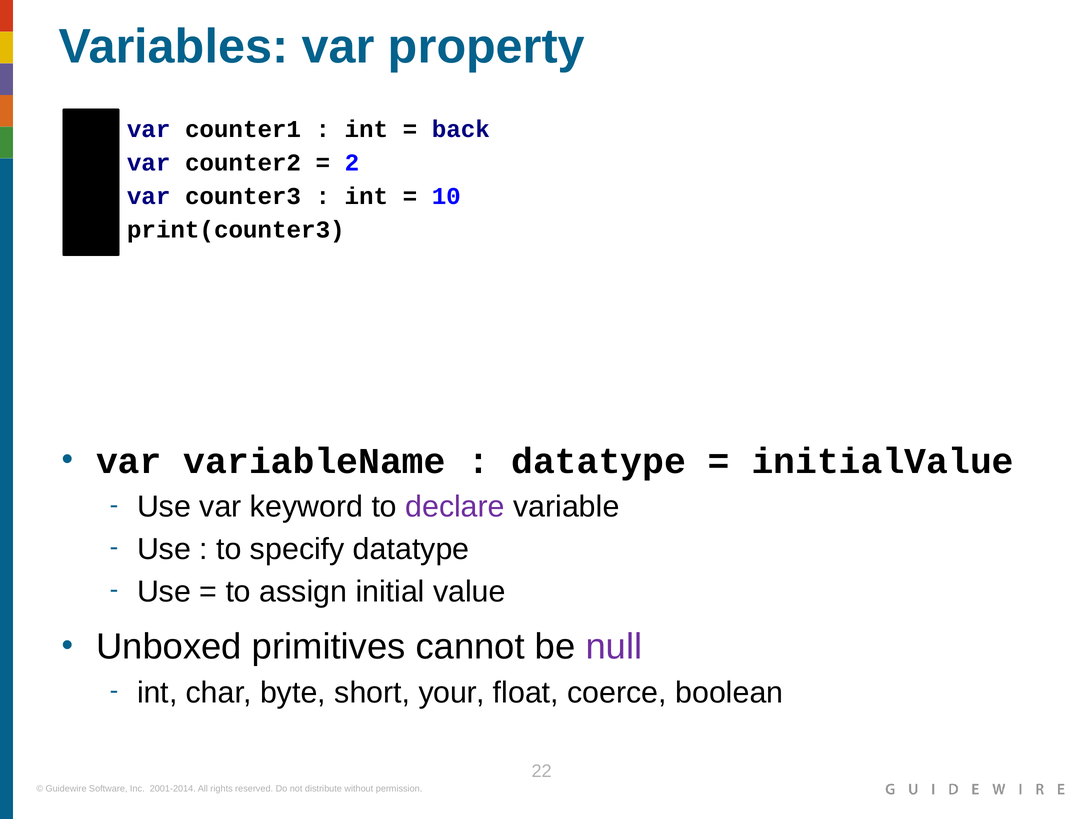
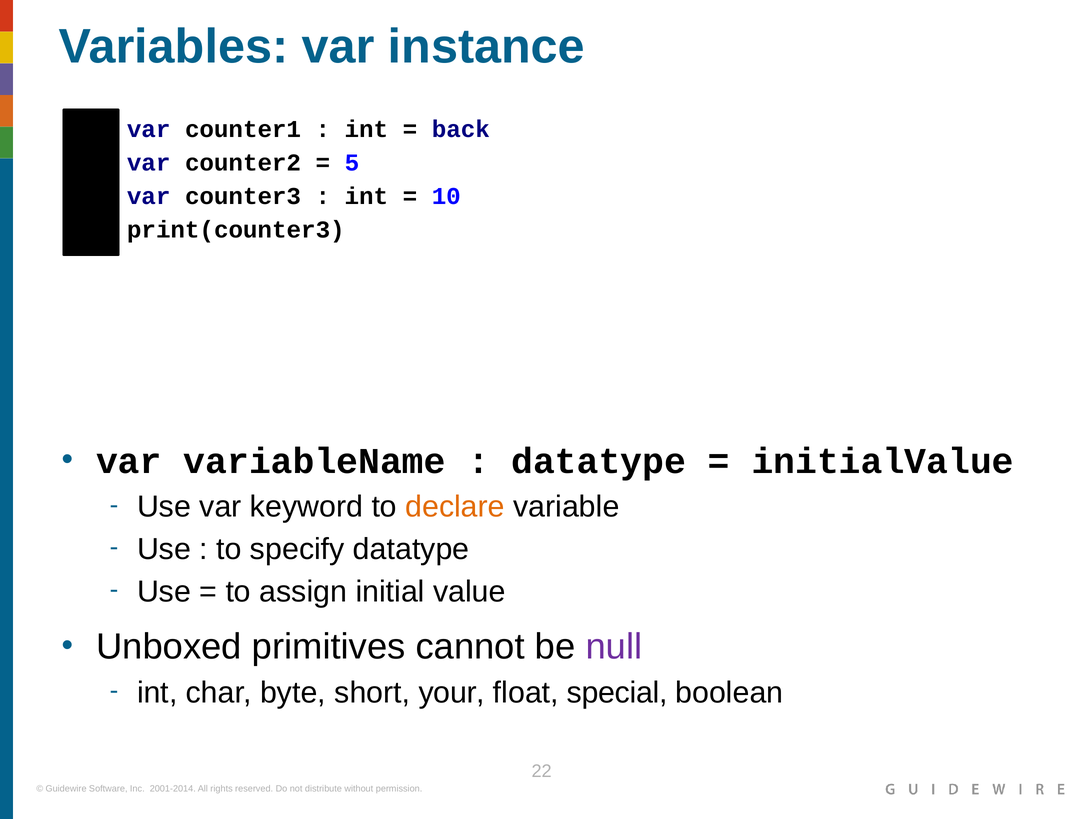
property: property -> instance (486, 47)
2: 2 -> 5 (352, 163)
declare colour: purple -> orange (455, 507)
coerce: coerce -> special (617, 693)
